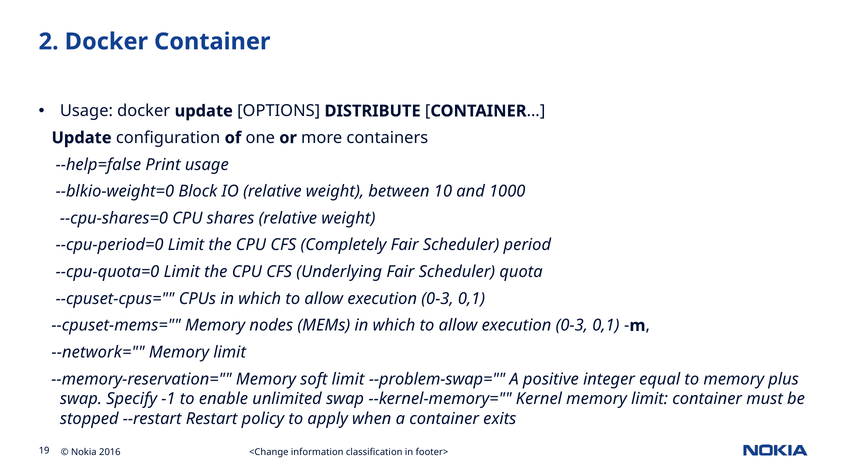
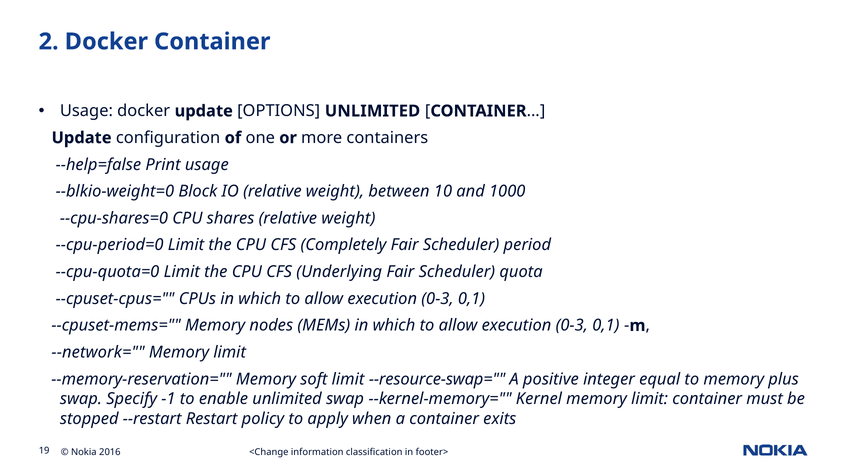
OPTIONS DISTRIBUTE: DISTRIBUTE -> UNLIMITED (372, 111)
--problem-swap=: --problem-swap= -> --resource-swap= (437, 379)
